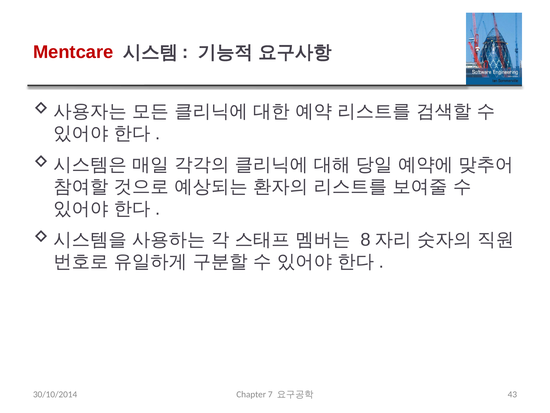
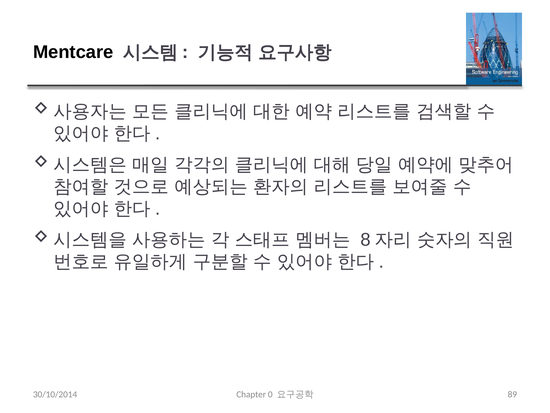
Mentcare colour: red -> black (73, 52)
7: 7 -> 0 (270, 394)
43: 43 -> 89 (512, 394)
